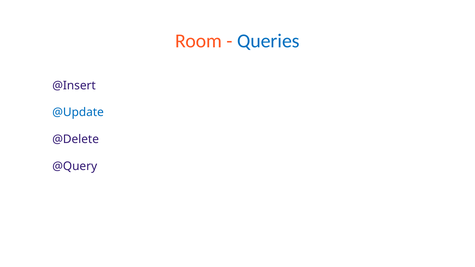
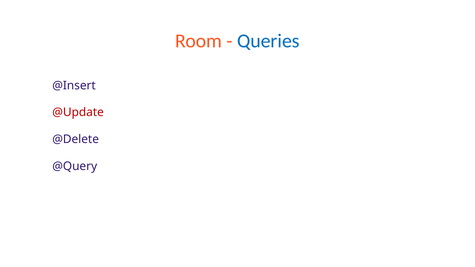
@Update colour: blue -> red (78, 112)
